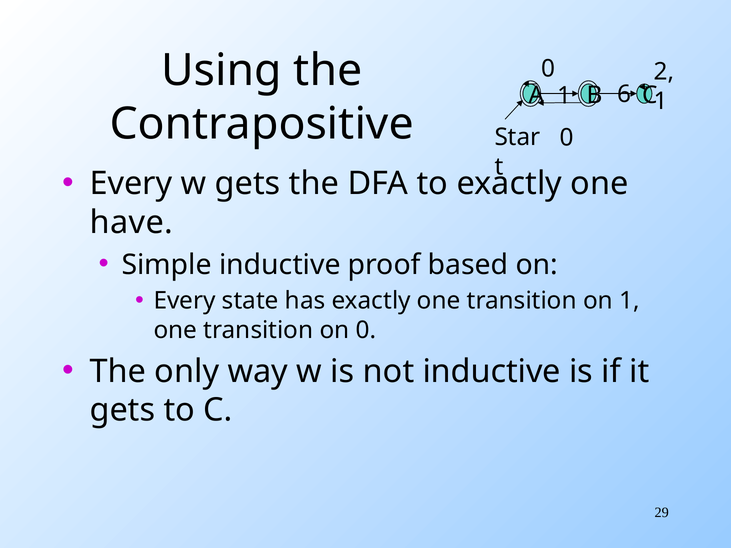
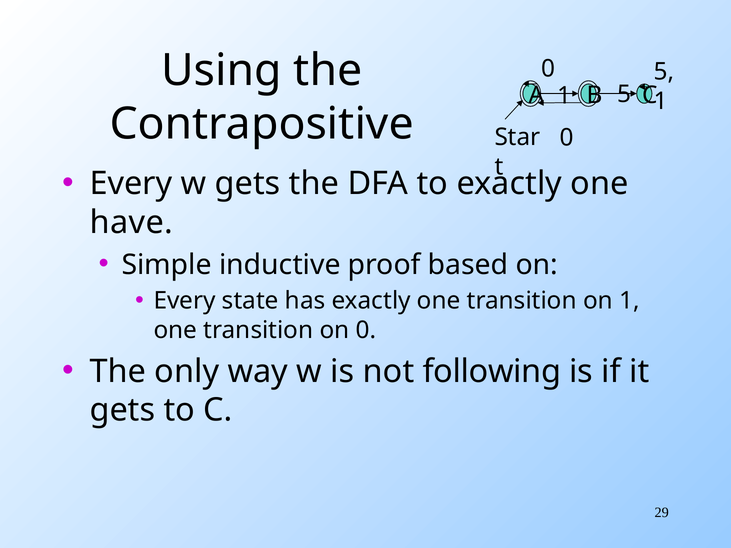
0 2: 2 -> 5 (664, 72)
B 6: 6 -> 5 (624, 94)
not inductive: inductive -> following (492, 371)
